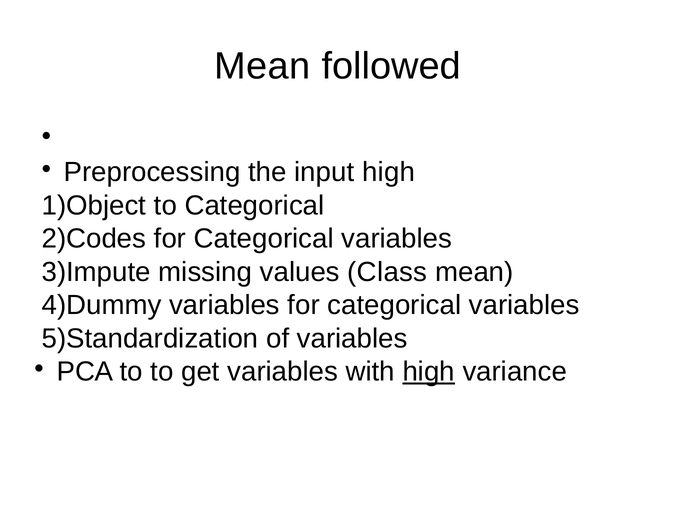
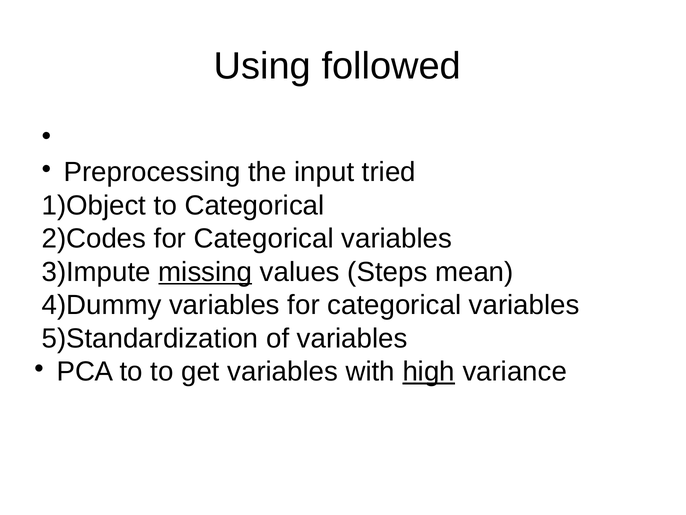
Mean: Mean -> Using (262, 66)
input high: high -> tried (389, 172)
missing underline: none -> present (205, 272)
Class: Class -> Steps (387, 272)
